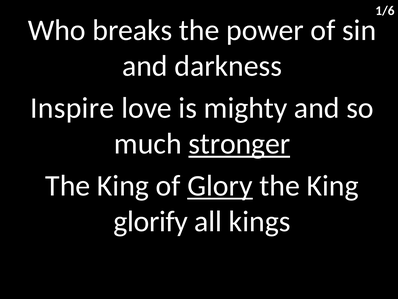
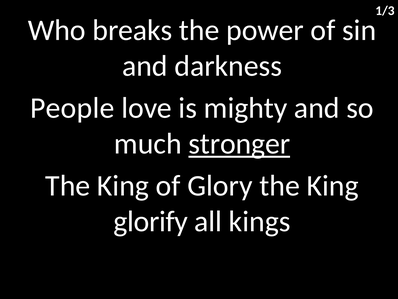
1/6: 1/6 -> 1/3 (385, 11)
Inspire: Inspire -> People (72, 108)
Glory underline: present -> none (220, 185)
